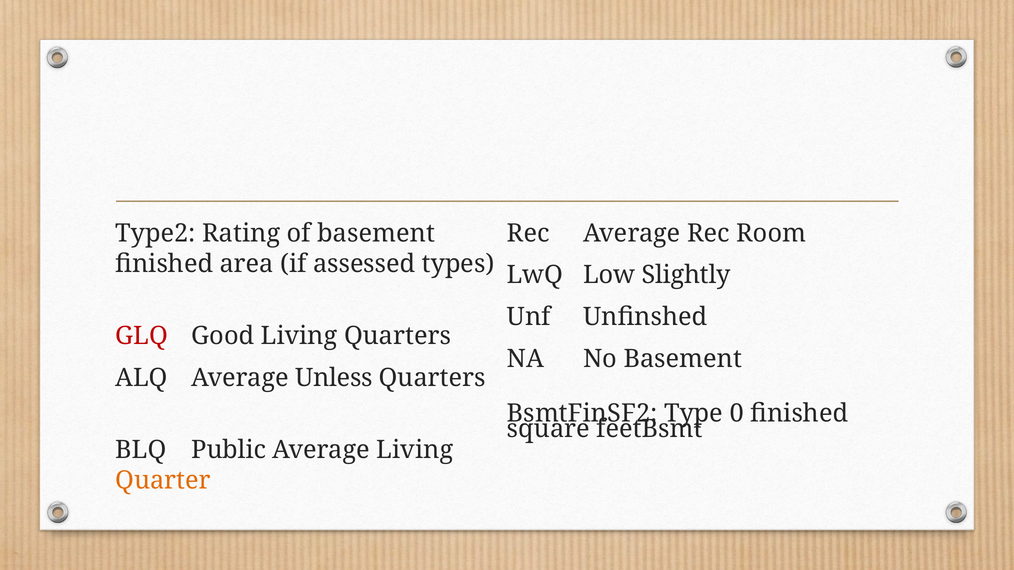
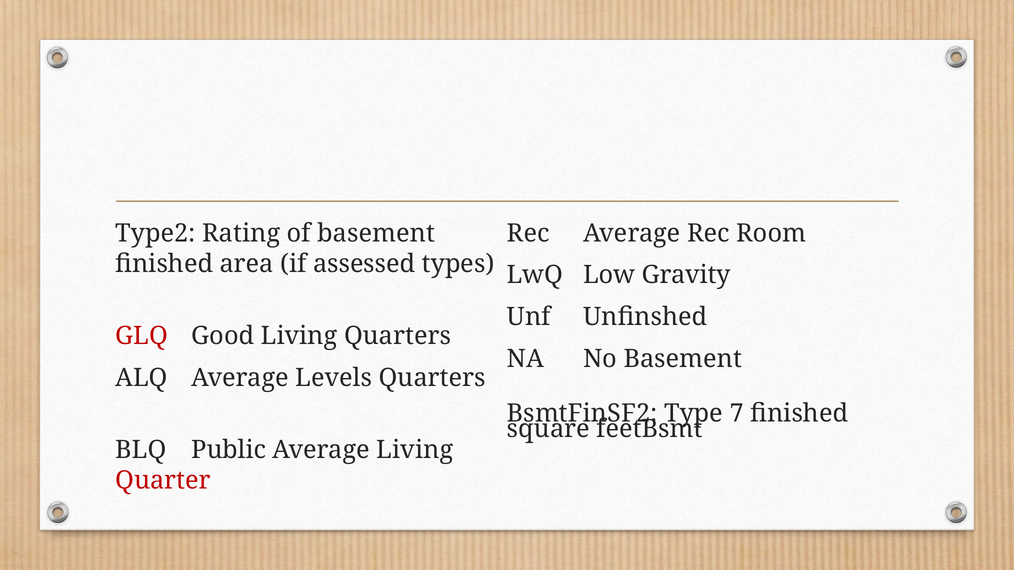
Slightly: Slightly -> Gravity (686, 275)
Unless: Unless -> Levels (334, 378)
0: 0 -> 7 (737, 413)
Quarter colour: orange -> red (163, 481)
